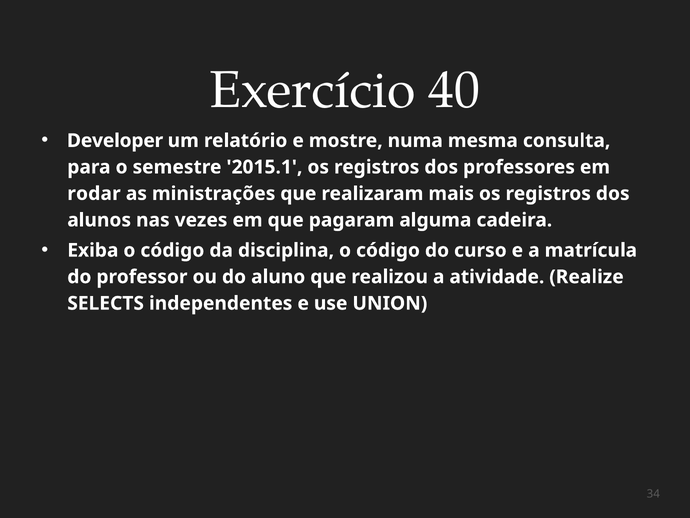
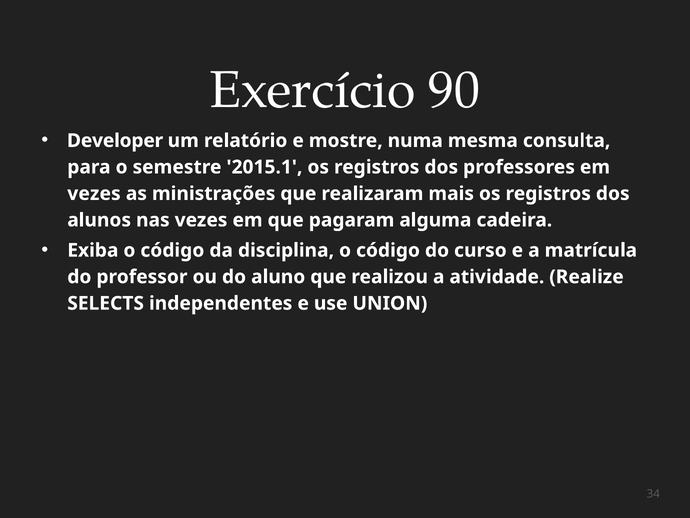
40: 40 -> 90 (454, 90)
rodar: rodar -> vezes (94, 193)
